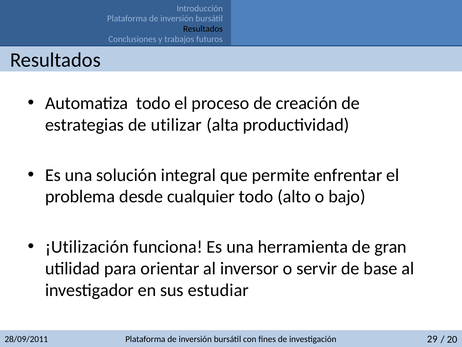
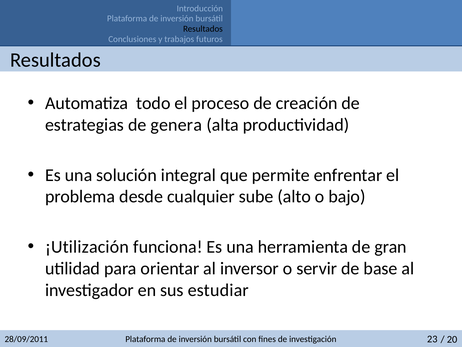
utilizar: utilizar -> genera (176, 125)
cualquier todo: todo -> sube (256, 196)
29: 29 -> 23 (432, 339)
